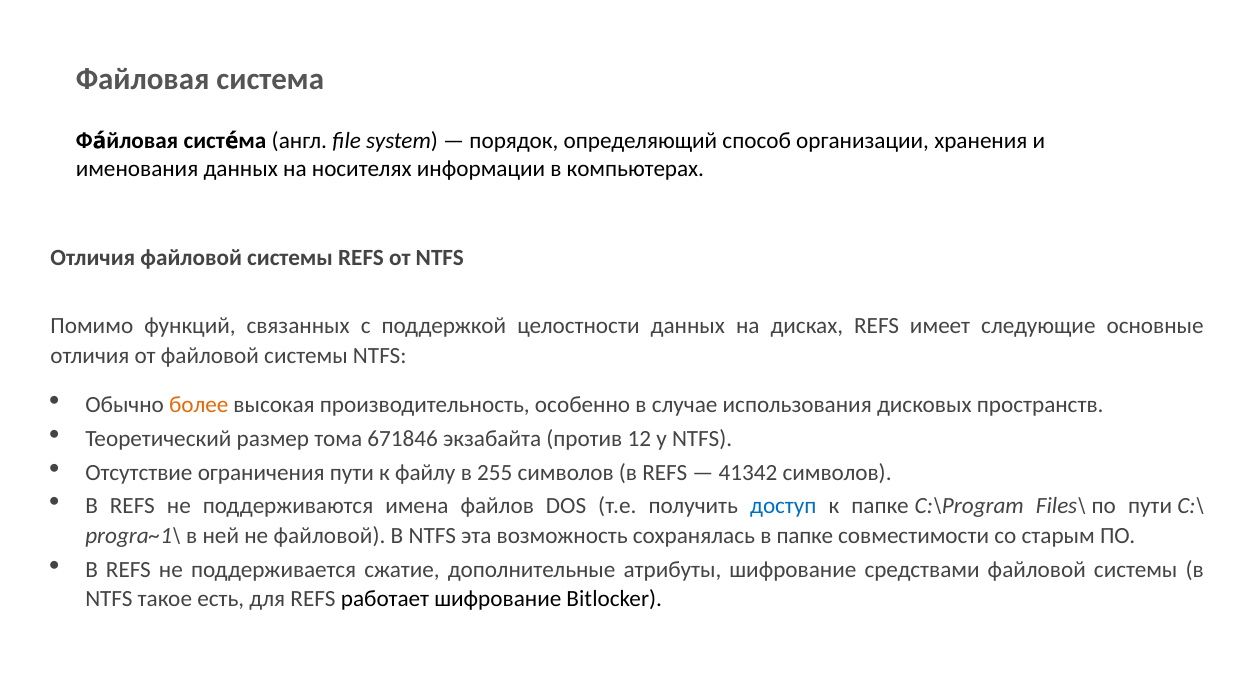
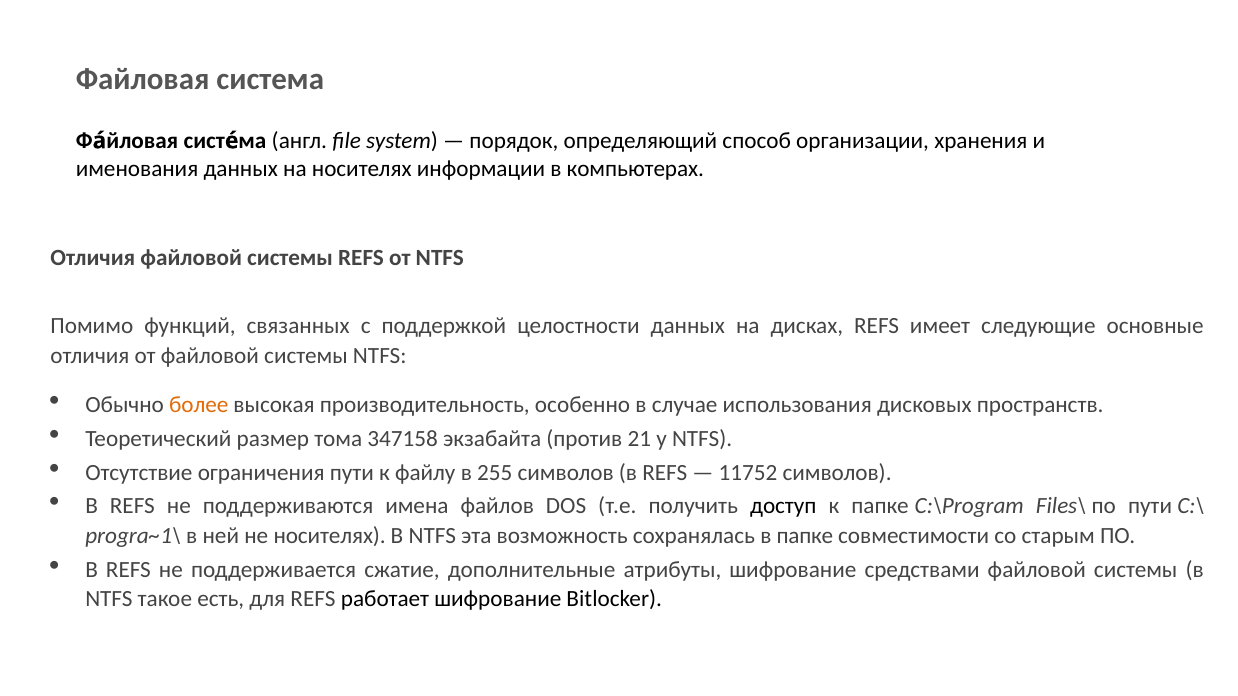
671846: 671846 -> 347158 (403, 439)
12: 12 -> 21 (639, 439)
41342: 41342 -> 11752 (748, 473)
доступ colour: blue -> black (783, 506)
не файловой: файловой -> носителях (330, 536)
